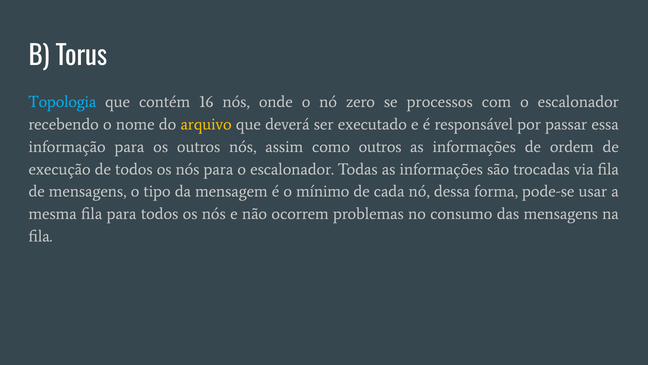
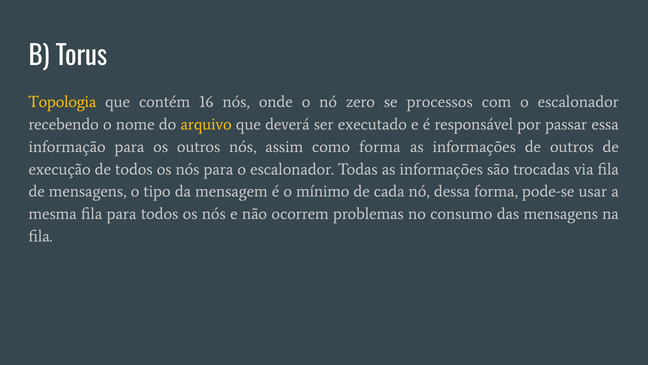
Topologia colour: light blue -> yellow (62, 102)
como outros: outros -> forma (380, 147)
de ordem: ordem -> outros (572, 147)
